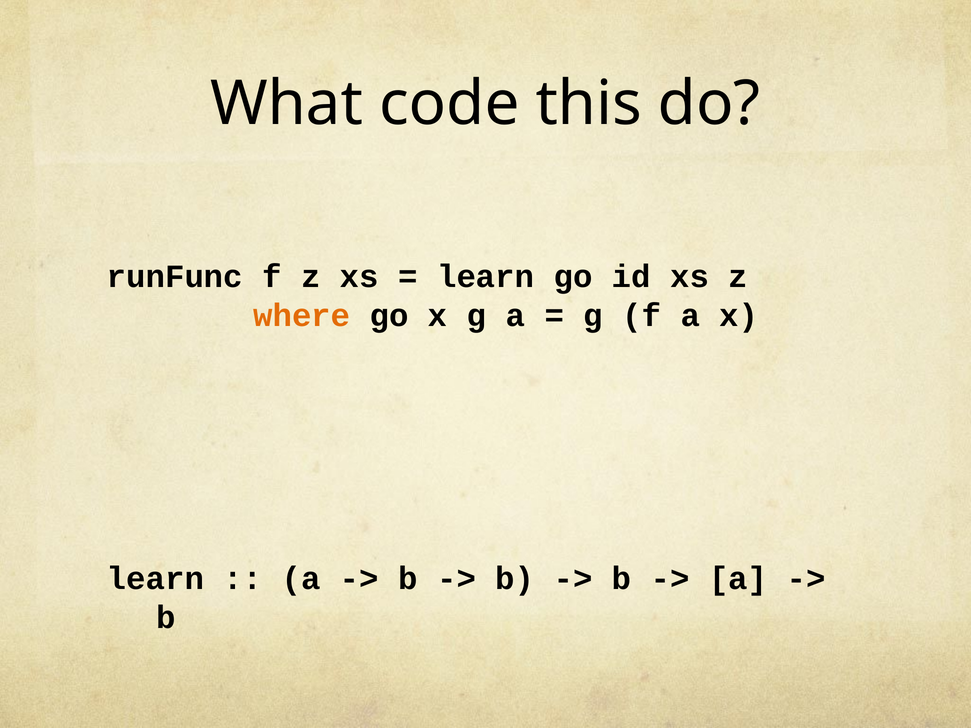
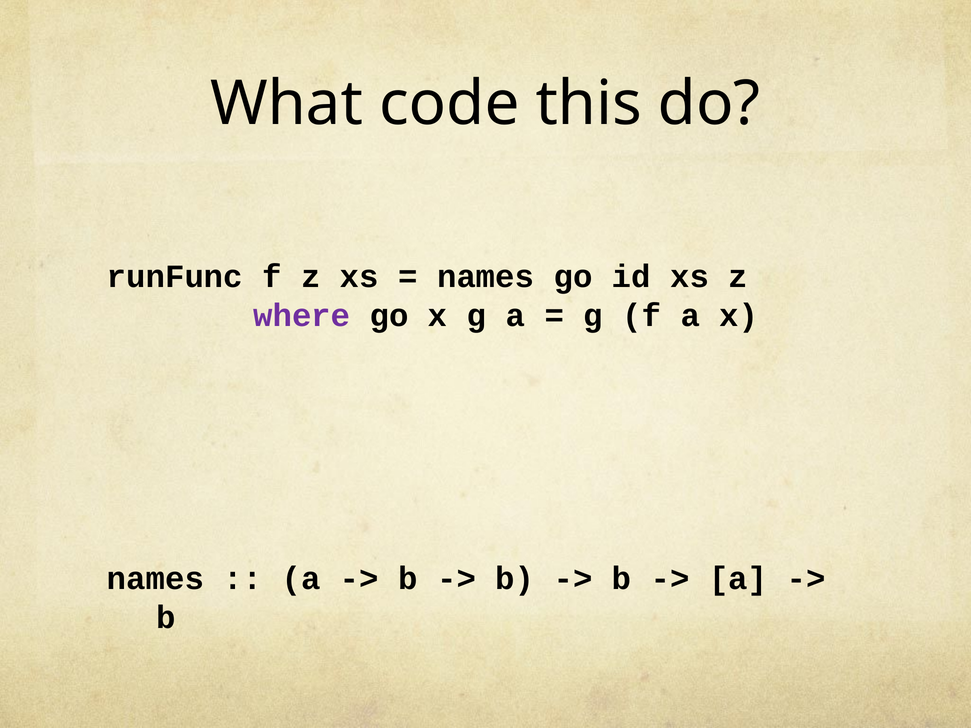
learn: learn -> names (486, 277)
where colour: orange -> purple (302, 315)
learn: learn -> names (155, 579)
